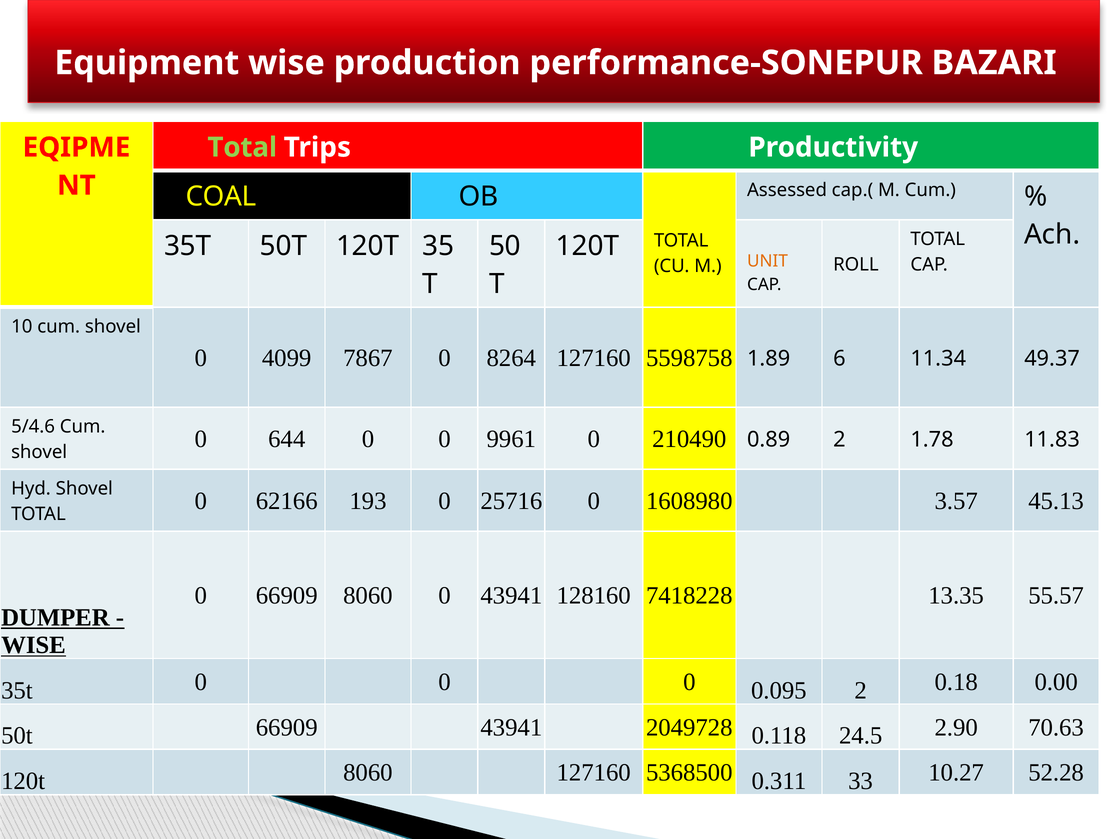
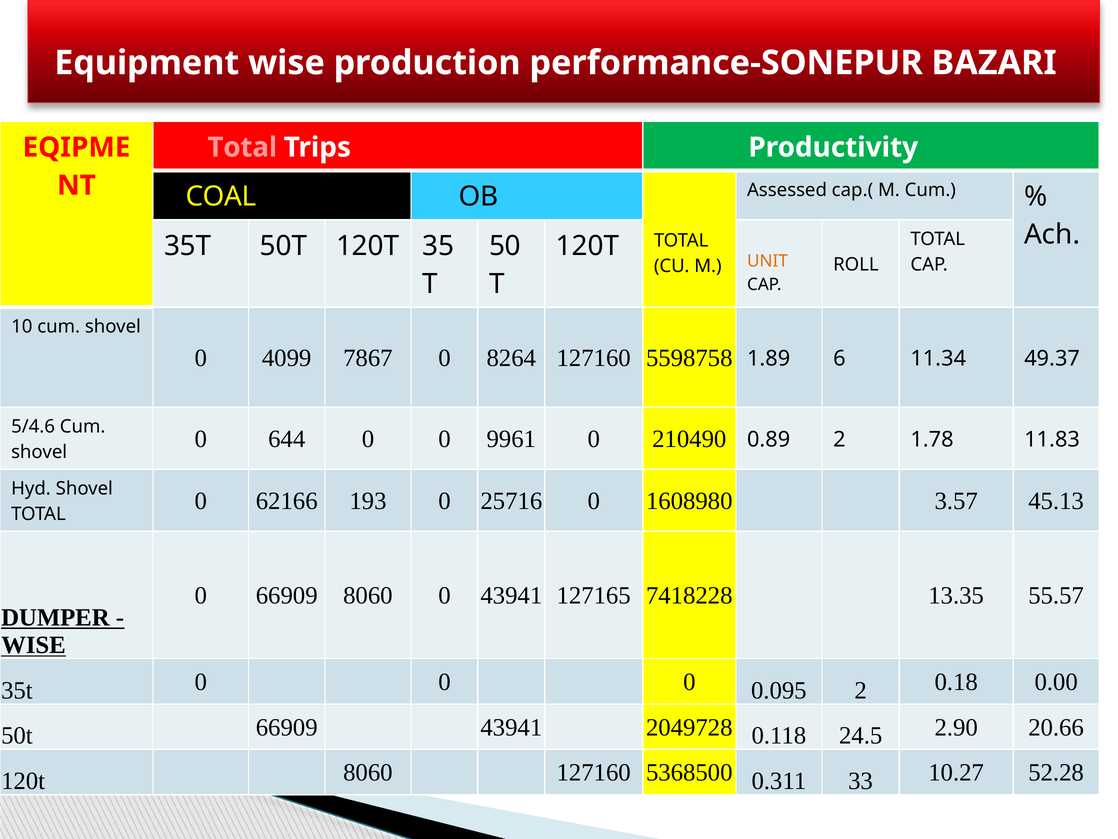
Total colour: light green -> pink (242, 147)
128160: 128160 -> 127165 (594, 595)
70.63: 70.63 -> 20.66 (1056, 727)
